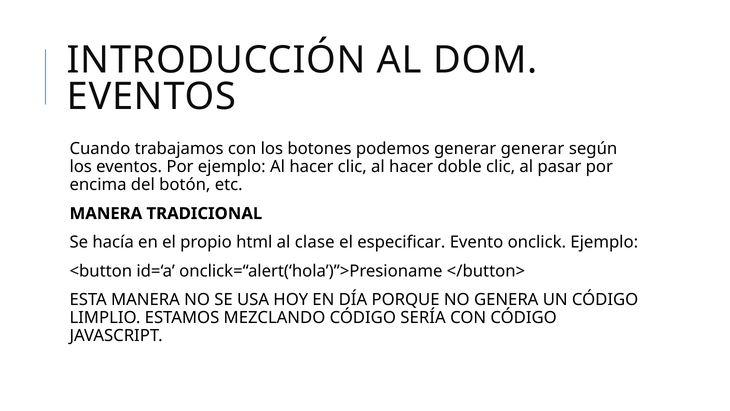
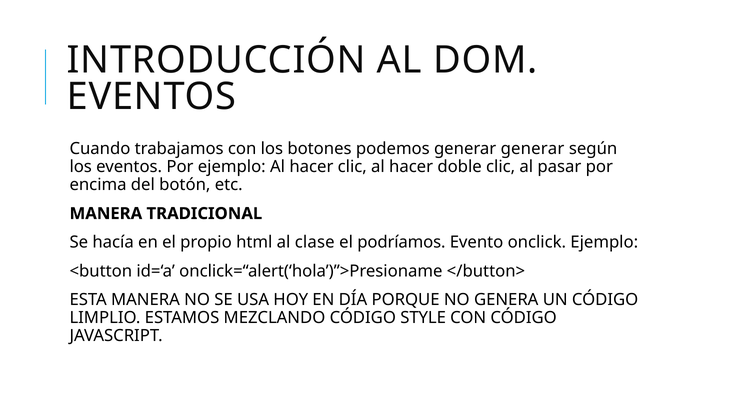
especificar: especificar -> podríamos (401, 242)
SERÍA: SERÍA -> STYLE (423, 318)
